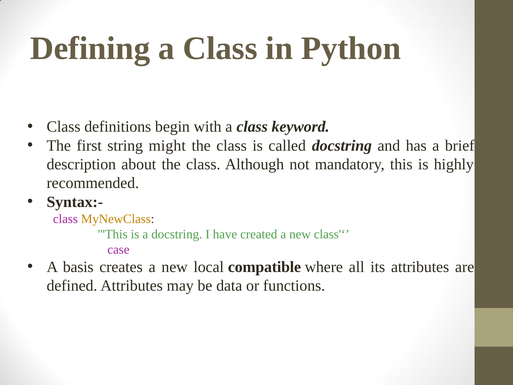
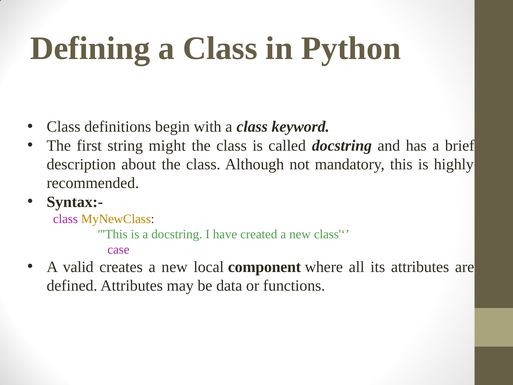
basis: basis -> valid (78, 267)
compatible: compatible -> component (264, 267)
